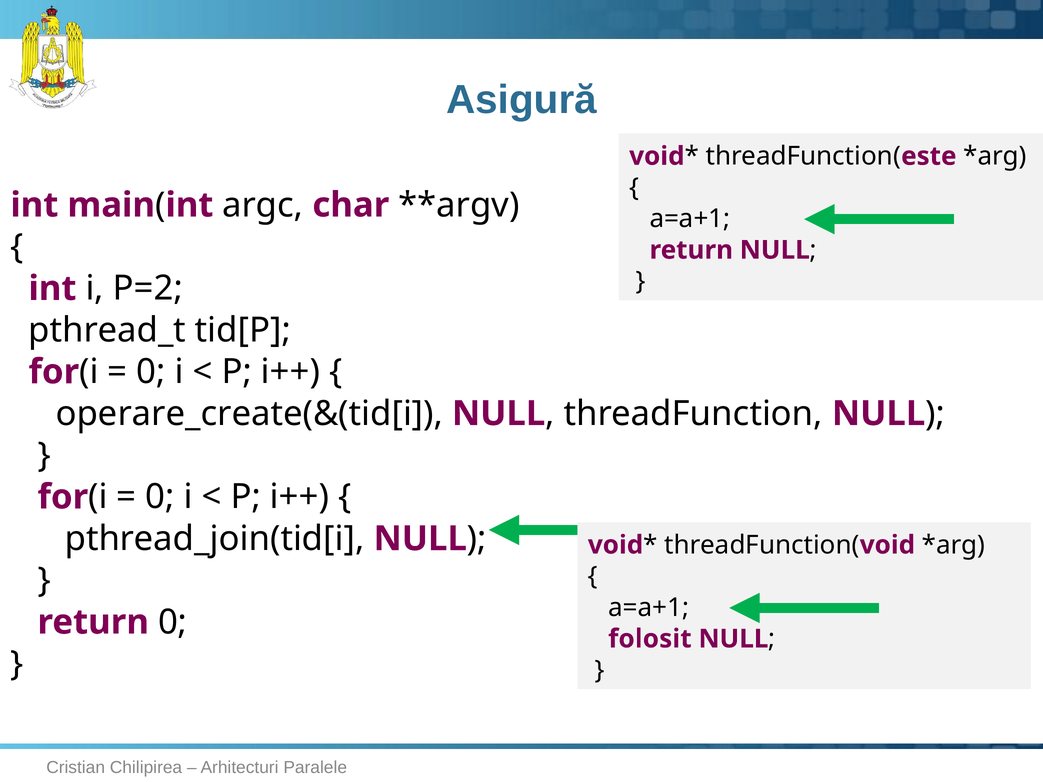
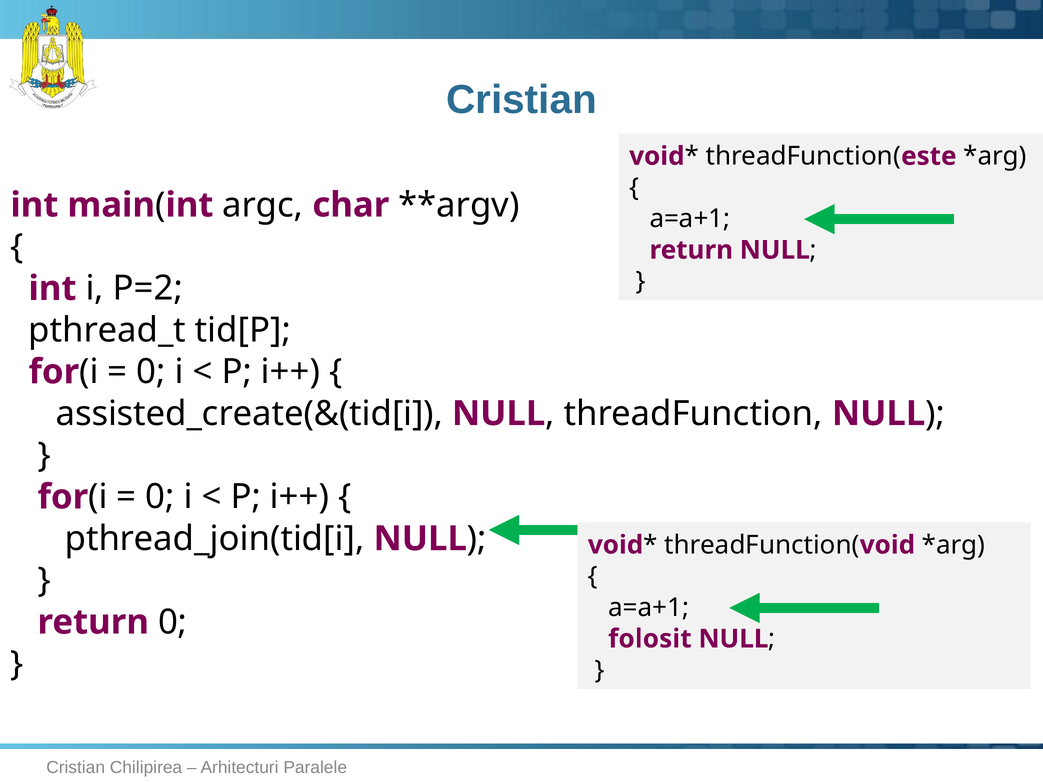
Asigură: Asigură -> Cristian (522, 100)
operare_create(&(tid[i: operare_create(&(tid[i -> assisted_create(&(tid[i (249, 414)
